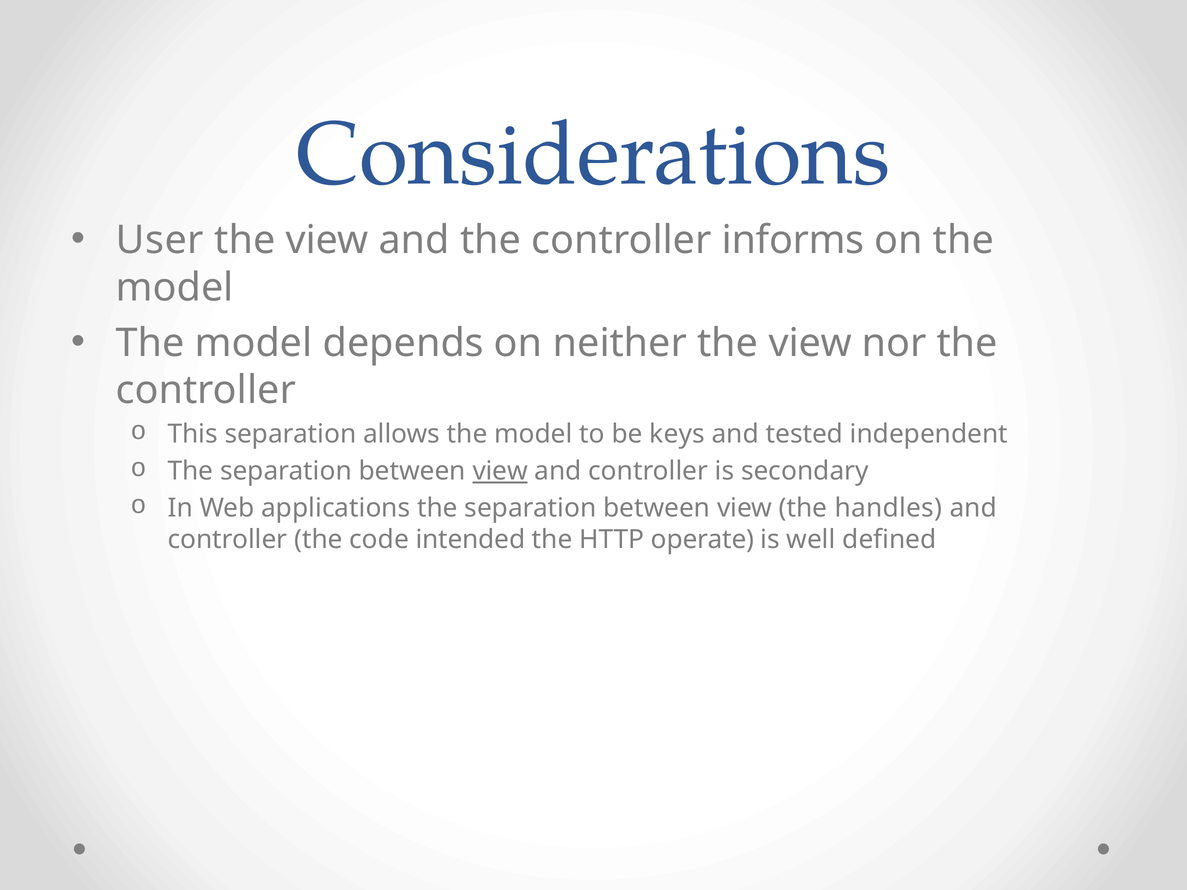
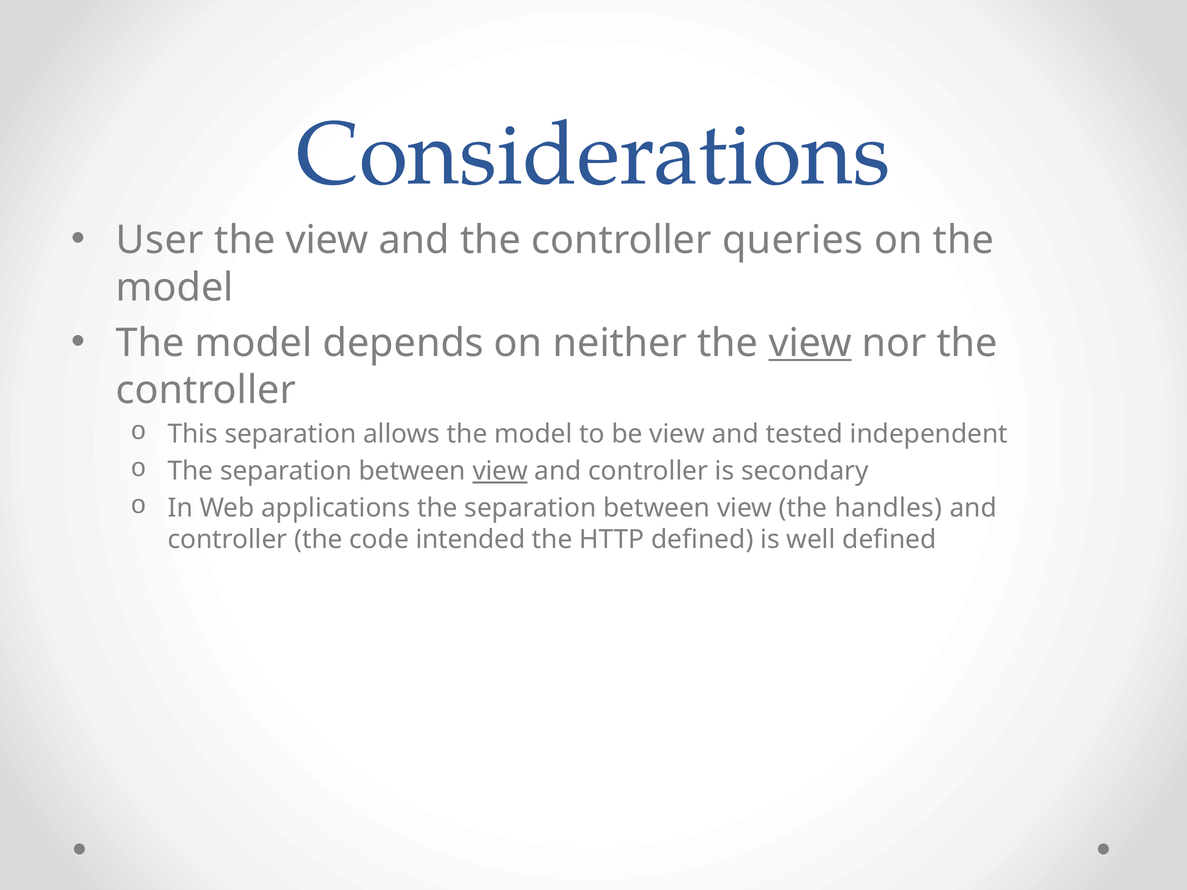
informs: informs -> queries (793, 240)
view underline: none -> present (810, 343)
be keys: keys -> view (677, 434)
HTTP operate: operate -> defined (702, 540)
